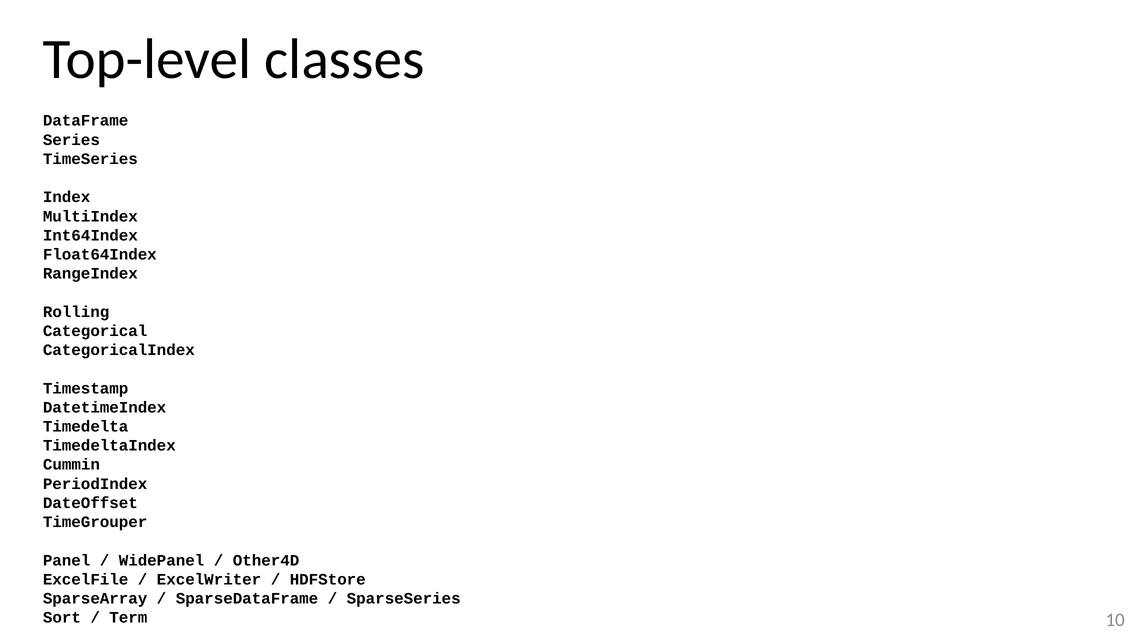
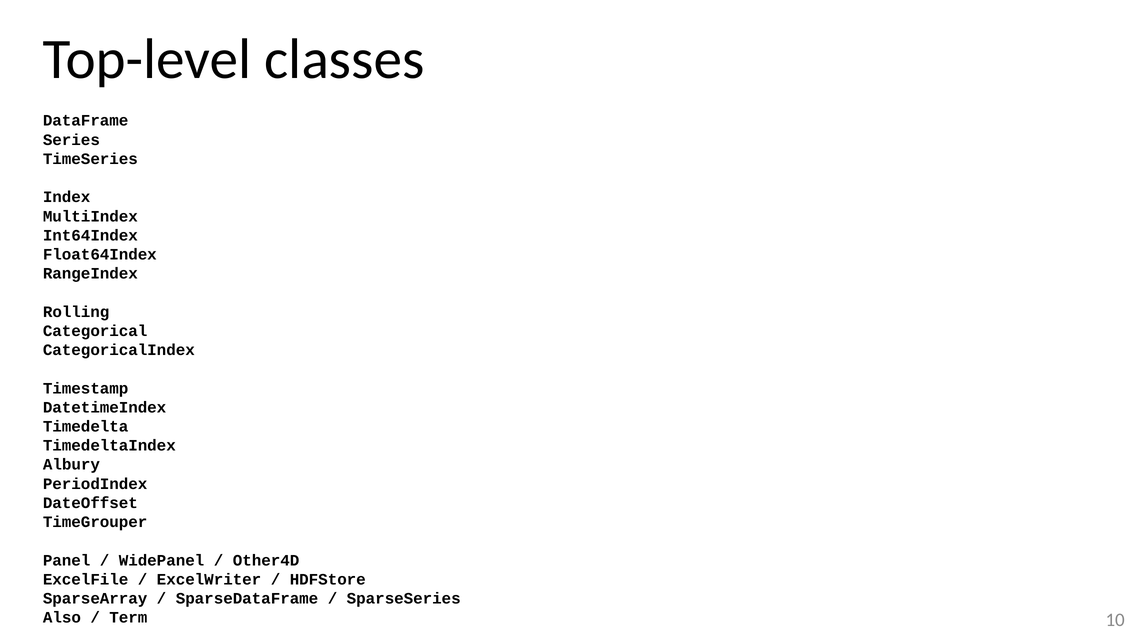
Cummin: Cummin -> Albury (71, 464)
Sort: Sort -> Also (62, 617)
